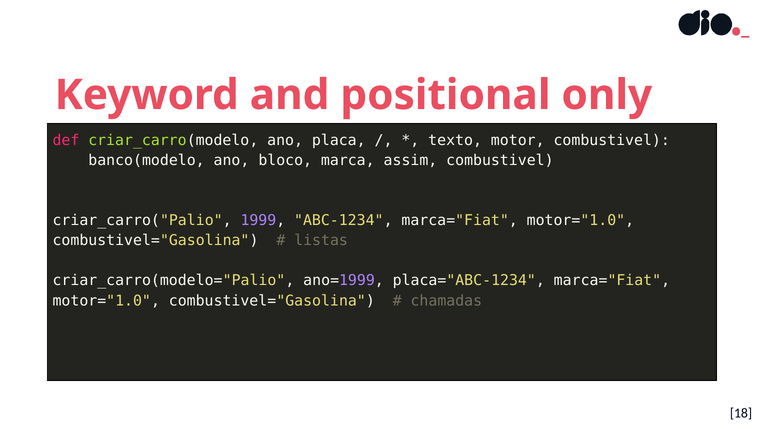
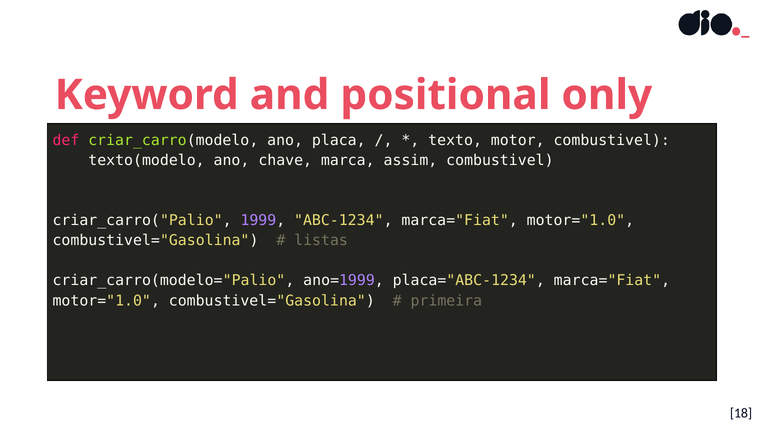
banco(modelo: banco(modelo -> texto(modelo (146, 161)
bloco: bloco -> chave (285, 161)
chamadas: chamadas -> primeira (446, 301)
